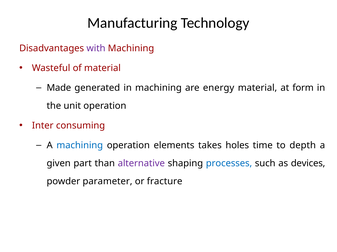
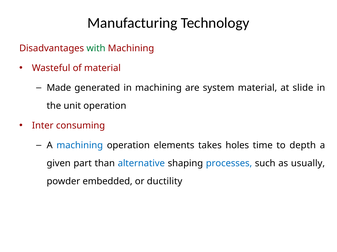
with colour: purple -> green (96, 48)
energy: energy -> system (219, 88)
form: form -> slide (303, 88)
alternative colour: purple -> blue (141, 164)
devices: devices -> usually (308, 164)
parameter: parameter -> embedded (108, 182)
fracture: fracture -> ductility (165, 182)
